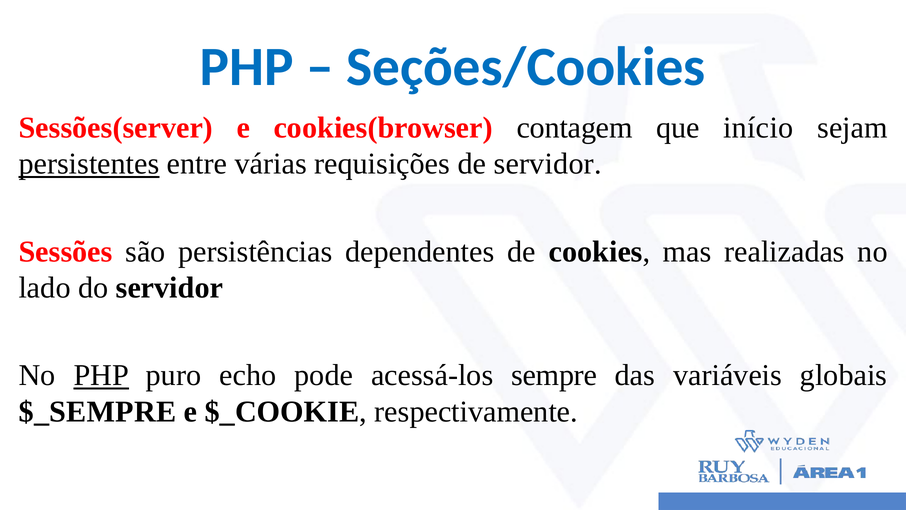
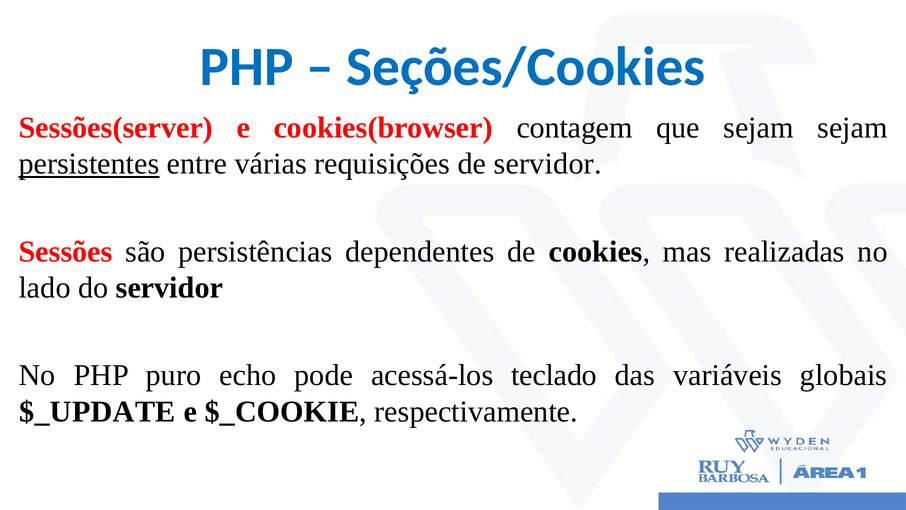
que início: início -> sejam (758, 128)
PHP underline: present -> none (101, 375)
sempre: sempre -> teclado (554, 375)
$_SEMPRE: $_SEMPRE -> $_UPDATE (97, 411)
